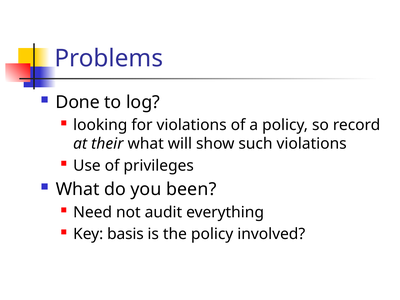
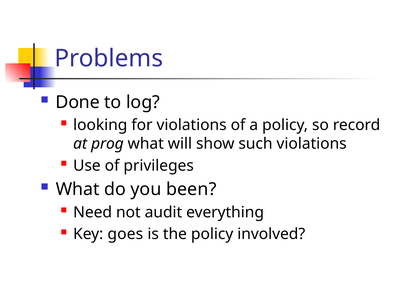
their: their -> prog (107, 144)
basis: basis -> goes (125, 234)
